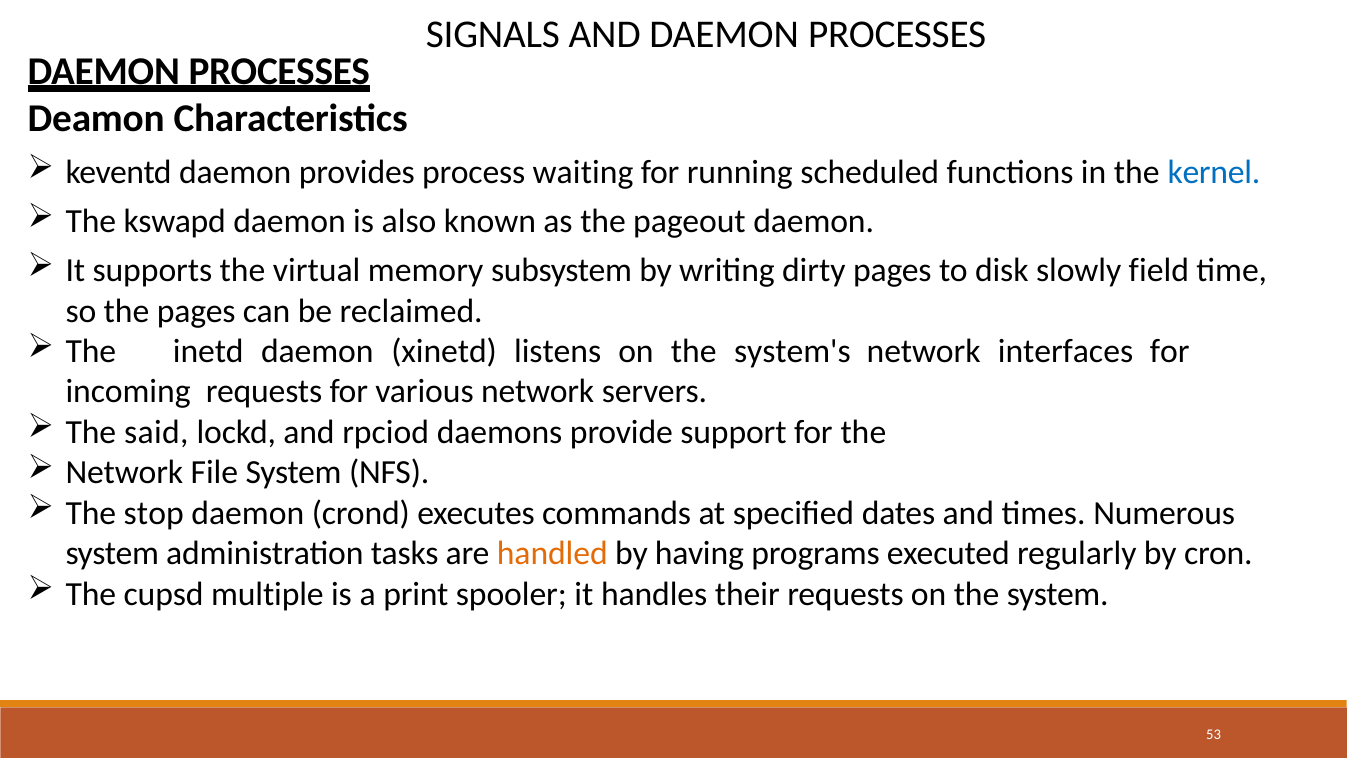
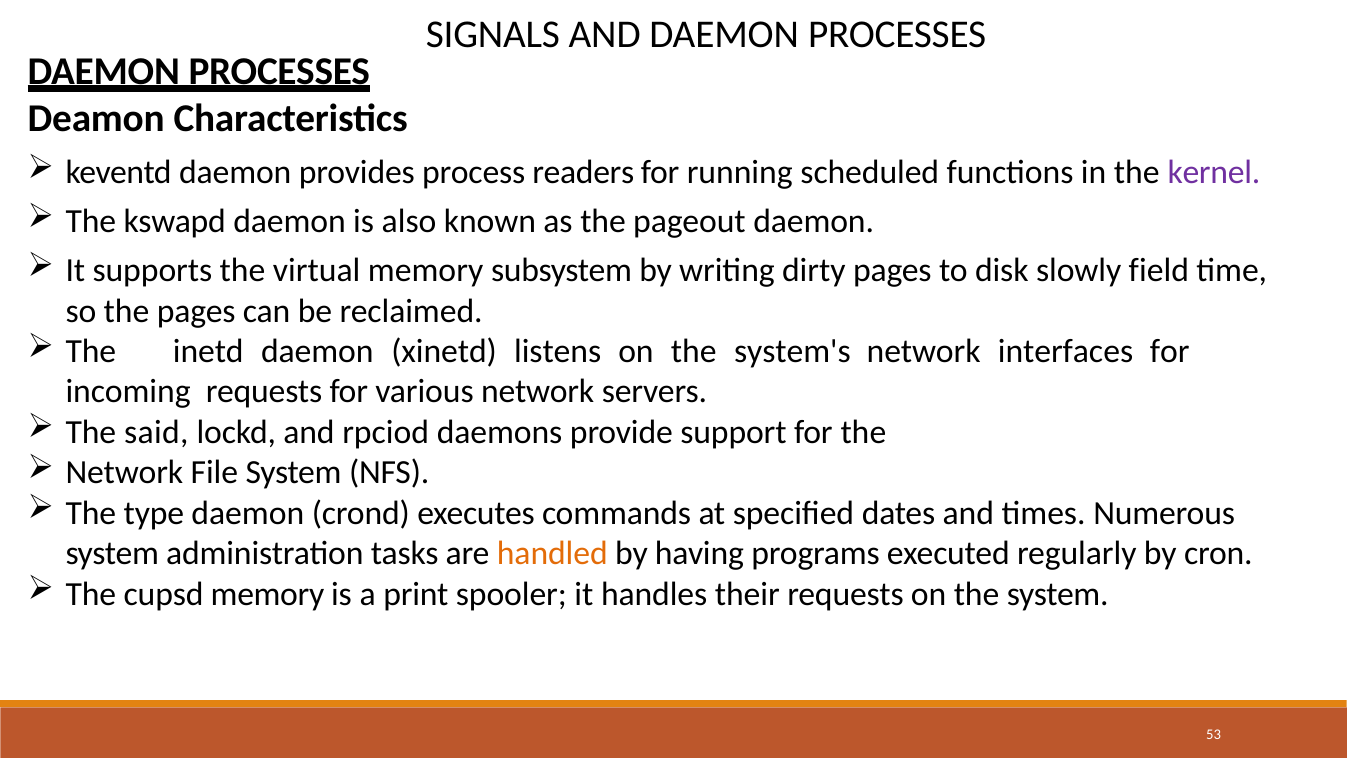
waiting: waiting -> readers (583, 173)
kernel colour: blue -> purple (1214, 173)
stop: stop -> type (154, 513)
cupsd multiple: multiple -> memory (267, 594)
